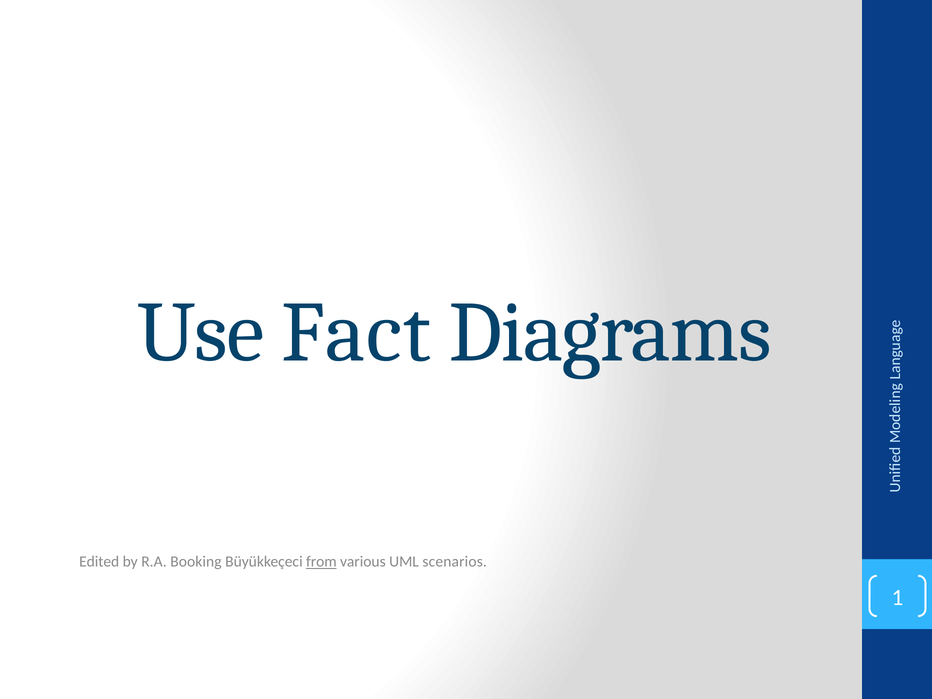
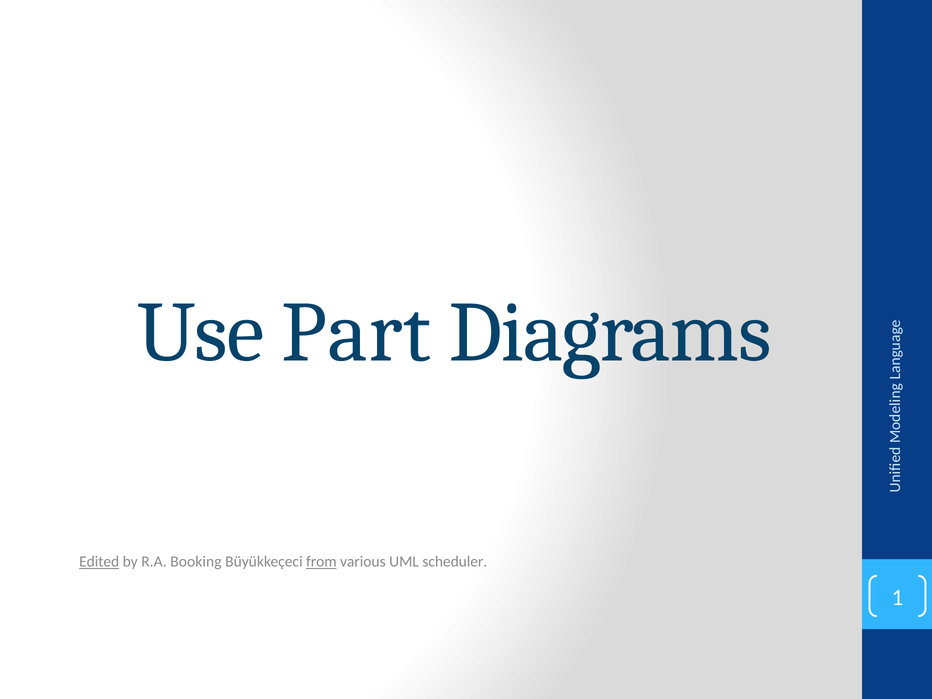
Fact: Fact -> Part (356, 332)
Edited underline: none -> present (99, 562)
scenarios: scenarios -> scheduler (455, 562)
